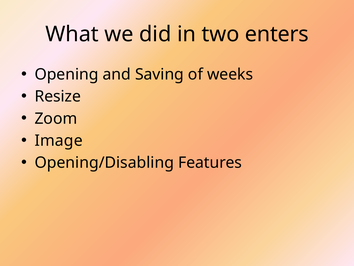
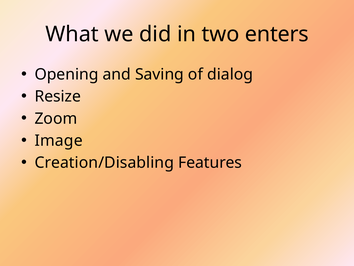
weeks: weeks -> dialog (230, 74)
Opening/Disabling: Opening/Disabling -> Creation/Disabling (104, 162)
